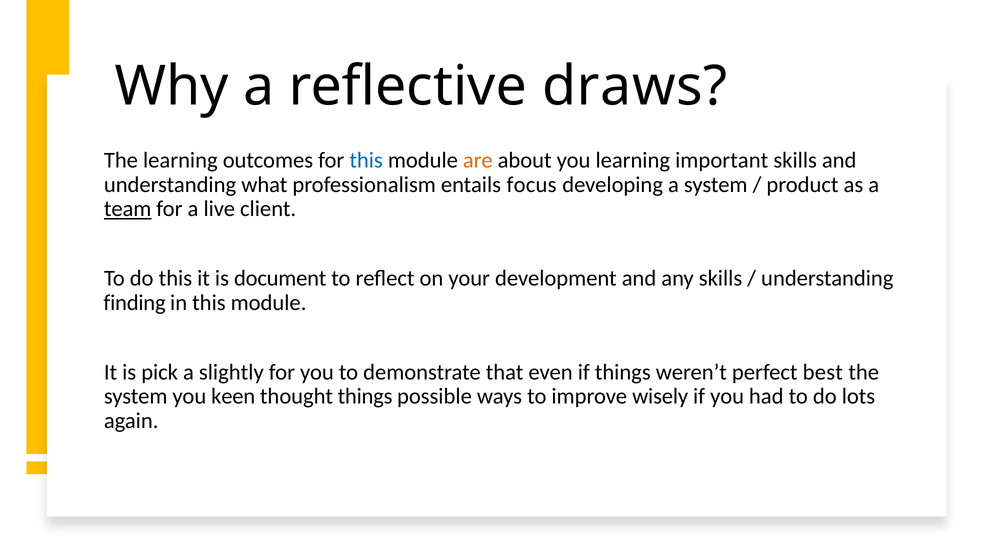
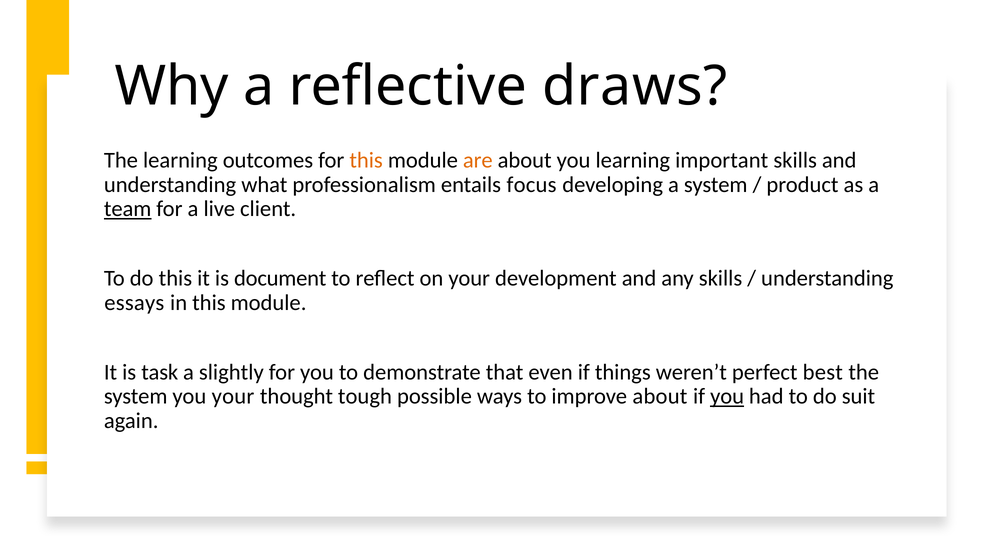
this colour: blue -> orange (366, 160)
finding: finding -> essays (134, 303)
pick: pick -> task (160, 372)
you keen: keen -> your (233, 397)
thought things: things -> tough (365, 397)
improve wisely: wisely -> about (660, 397)
you underline: none -> present (727, 397)
lots: lots -> suit (858, 397)
